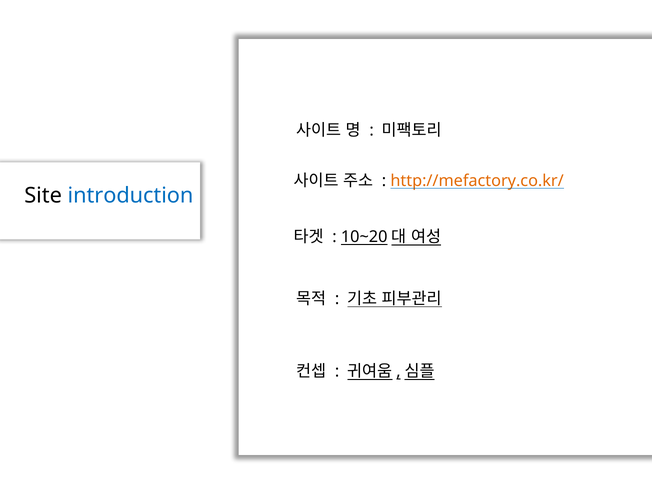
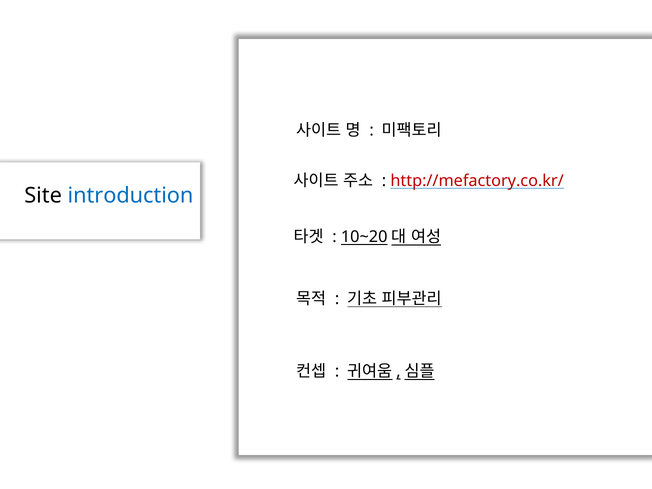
http://mefactory.co.kr/ colour: orange -> red (477, 181)
